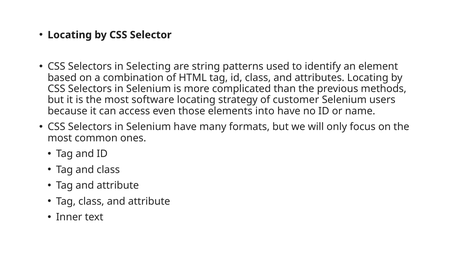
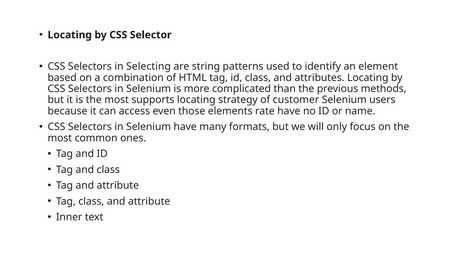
software: software -> supports (153, 100)
into: into -> rate (265, 111)
